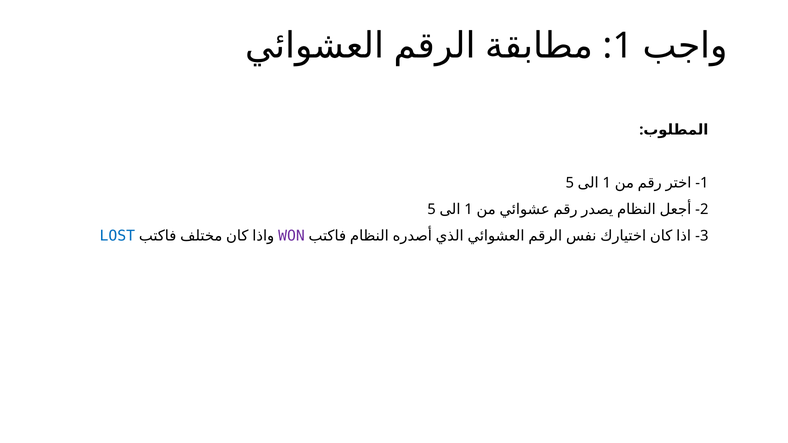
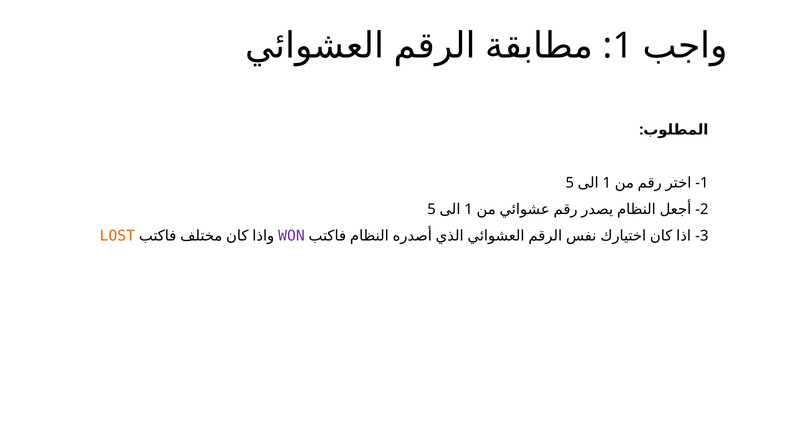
LOST colour: blue -> orange (117, 236)
